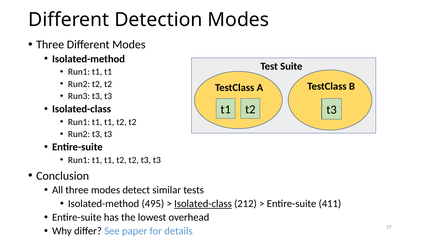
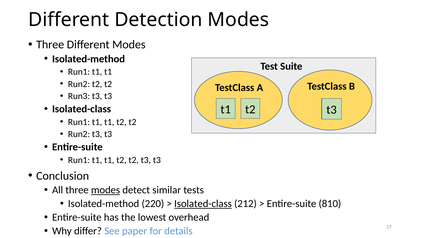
modes underline: none -> present (106, 191)
495: 495 -> 220 (153, 204)
411: 411 -> 810 (330, 204)
